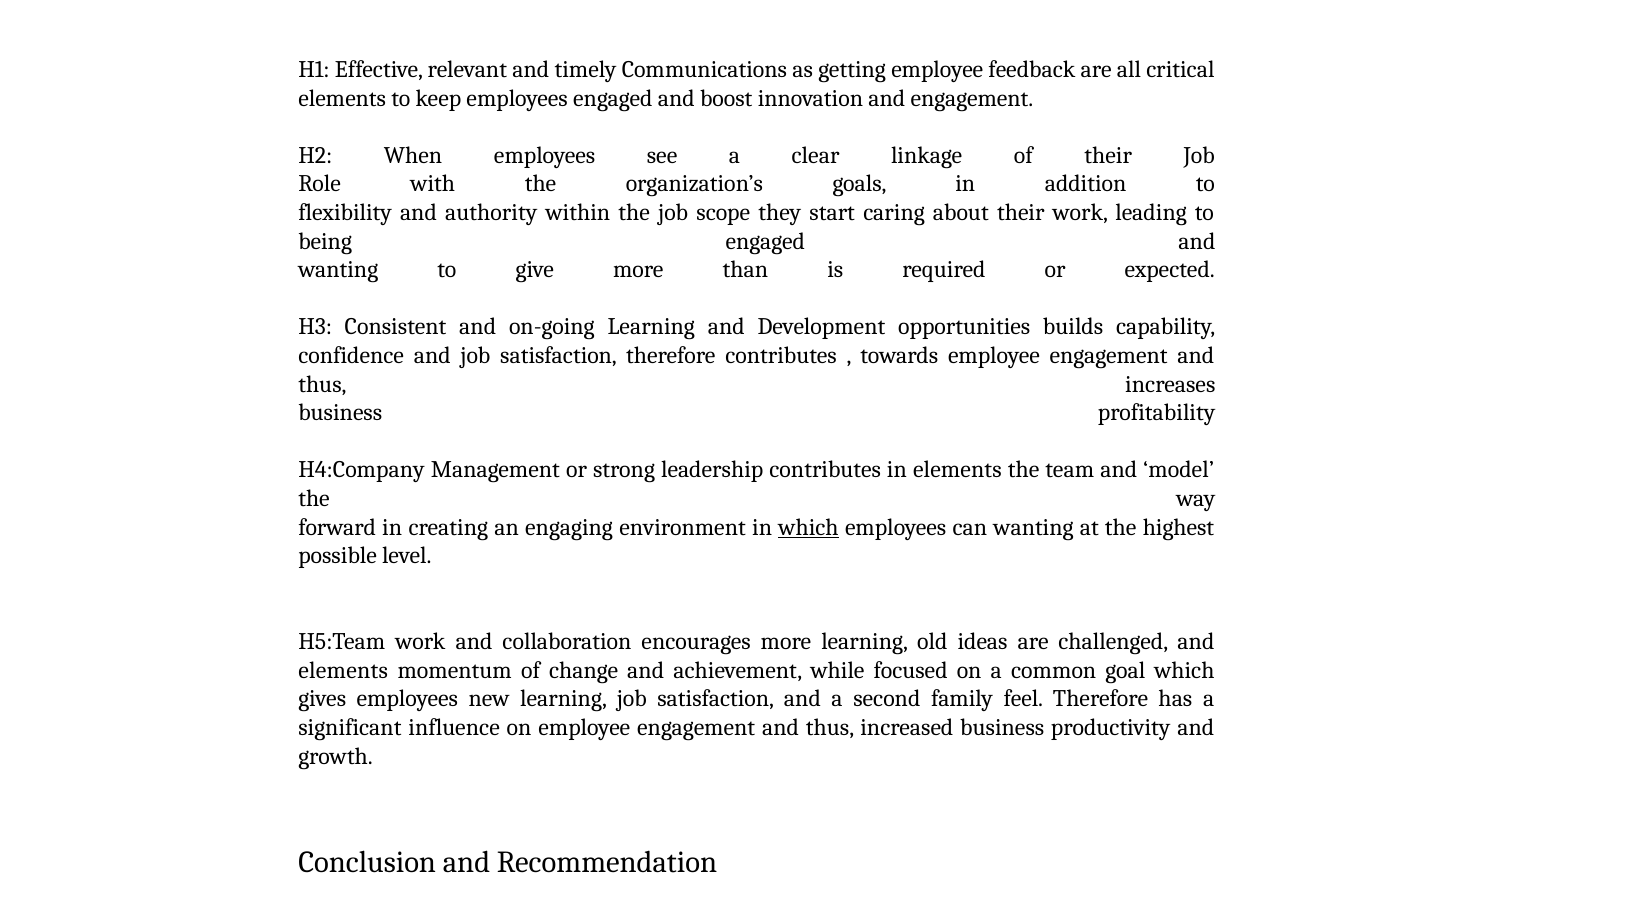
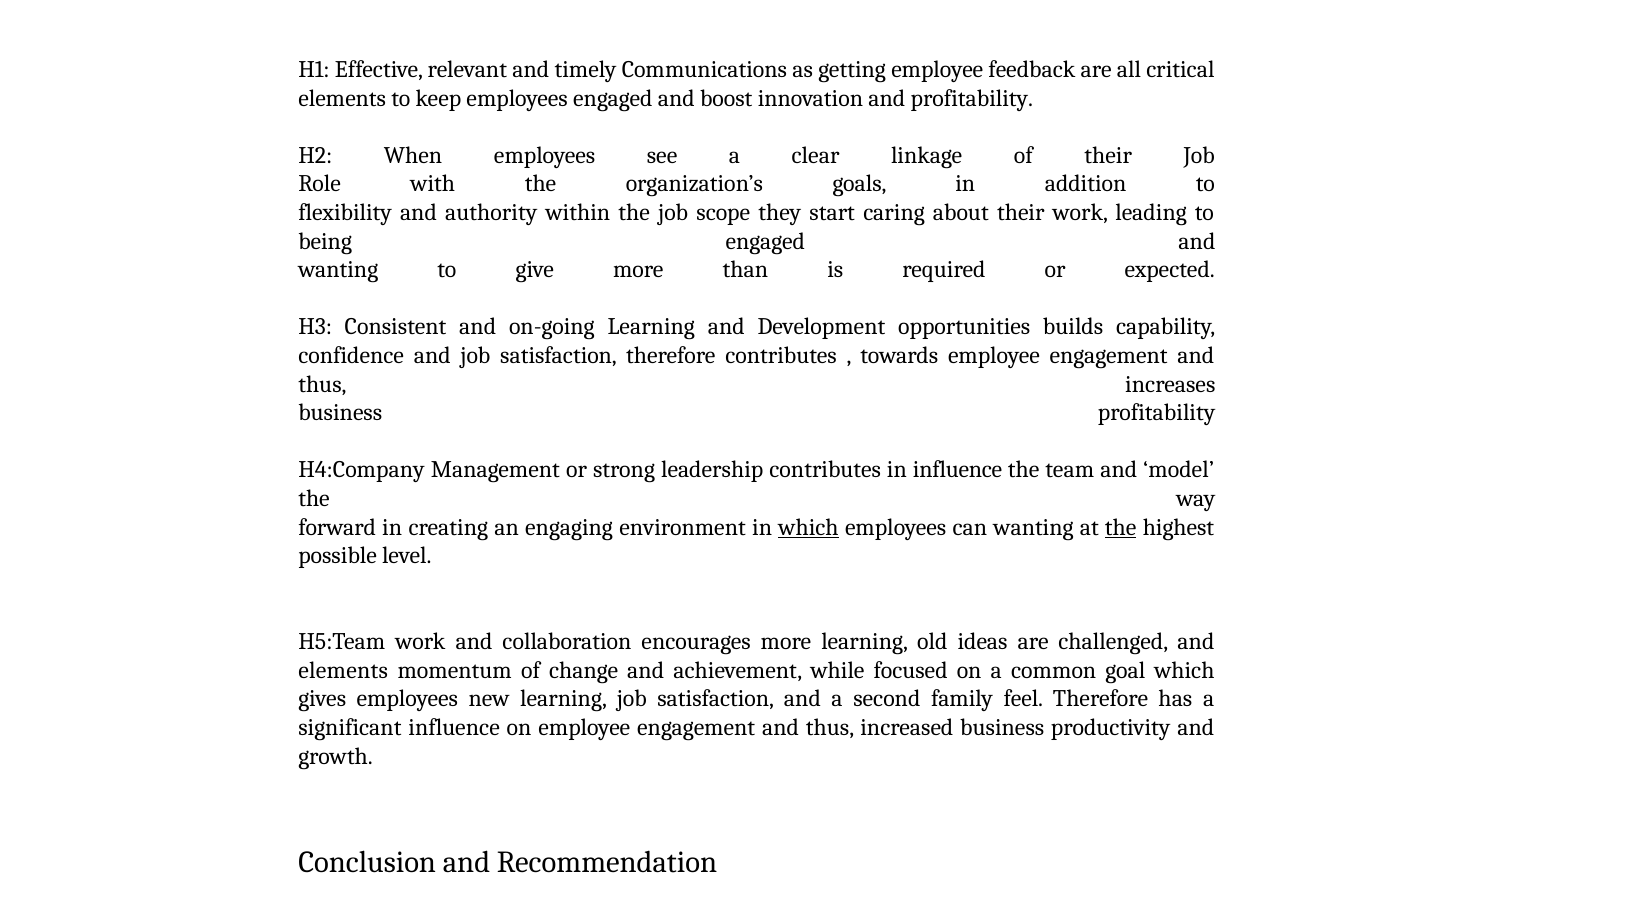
and engagement: engagement -> profitability (972, 98)
in elements: elements -> influence (958, 470)
the underline: none -> present (1121, 527)
